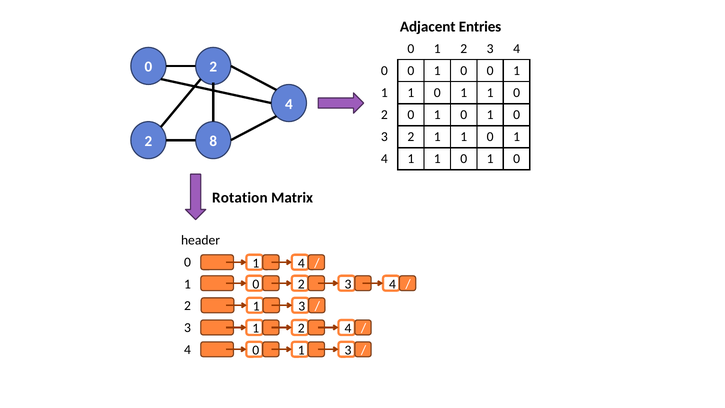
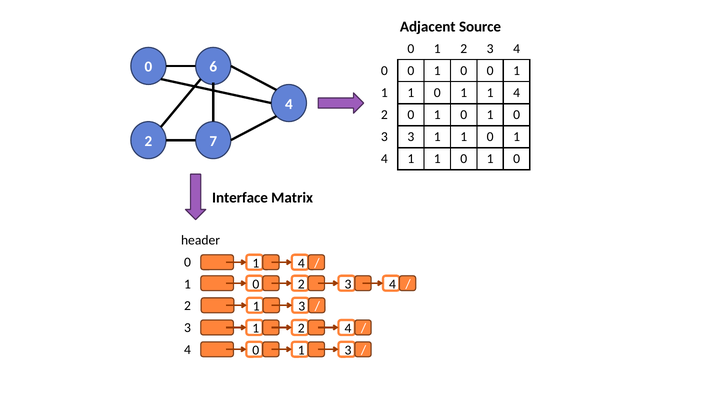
Entries: Entries -> Source (480, 27)
2: 2 -> 6 (213, 67)
0 1 1 0: 0 -> 4 (517, 93)
3 2: 2 -> 3 (411, 137)
8: 8 -> 7 (213, 141)
Rotation: Rotation -> Interface (240, 198)
